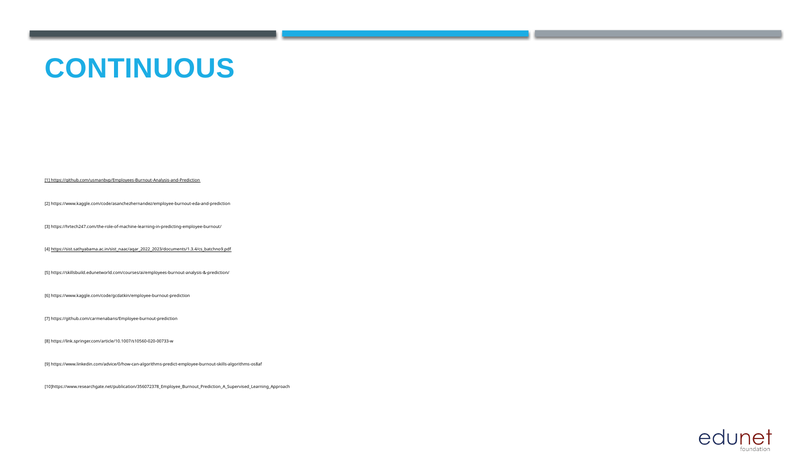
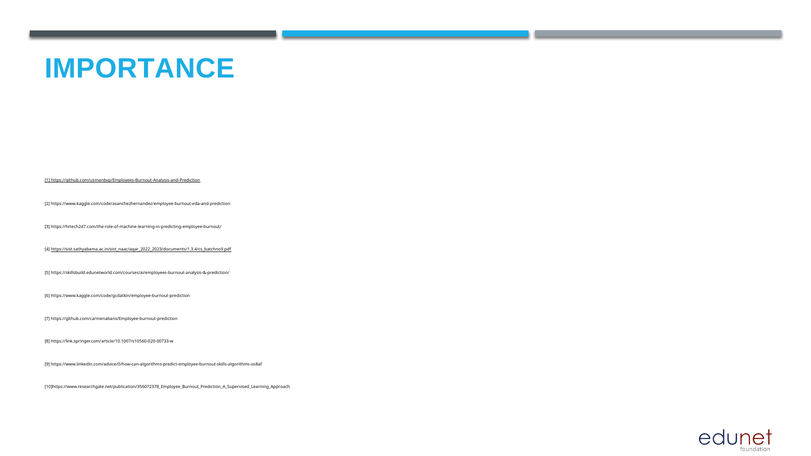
CONTINUOUS: CONTINUOUS -> IMPORTANCE (140, 68)
